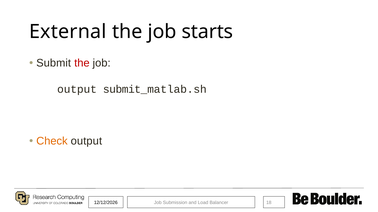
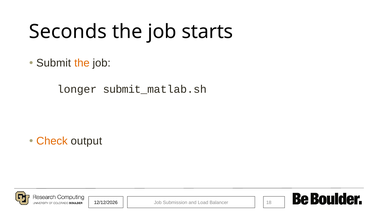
External: External -> Seconds (68, 32)
the colour: red -> orange (82, 63)
output: output -> longer (77, 90)
